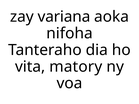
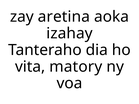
variana: variana -> aretina (64, 17)
nifoha: nifoha -> izahay (69, 33)
